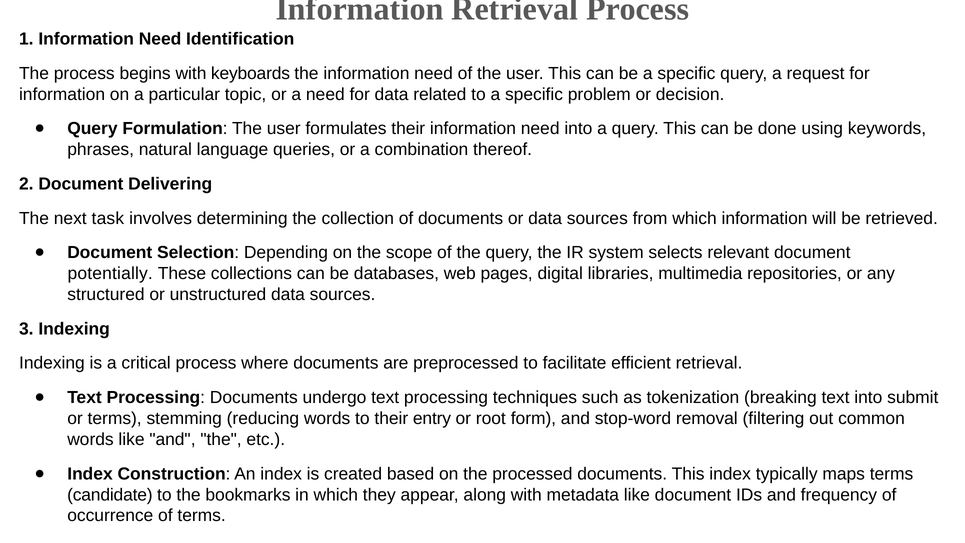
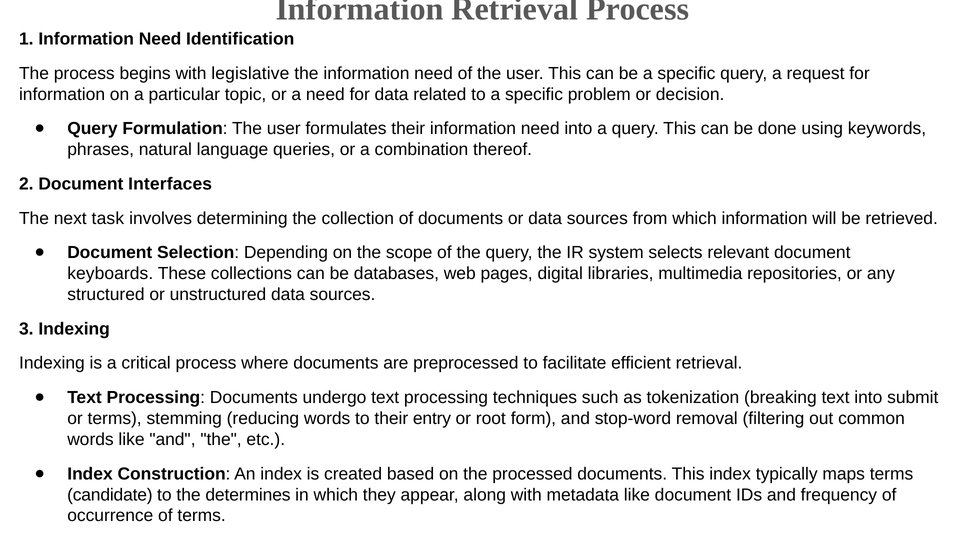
keyboards: keyboards -> legislative (250, 73)
Delivering: Delivering -> Interfaces (170, 184)
potentially: potentially -> keyboards (110, 273)
bookmarks: bookmarks -> determines (248, 495)
